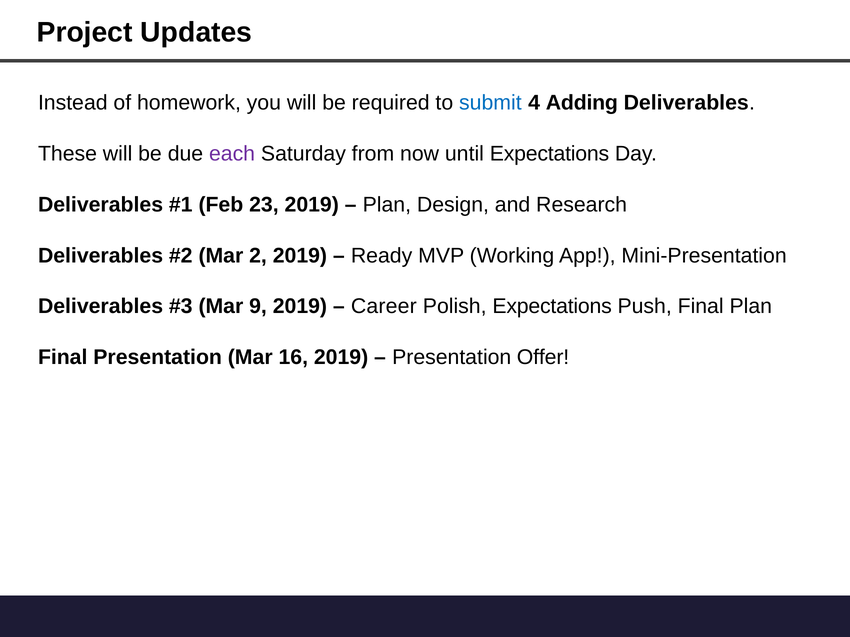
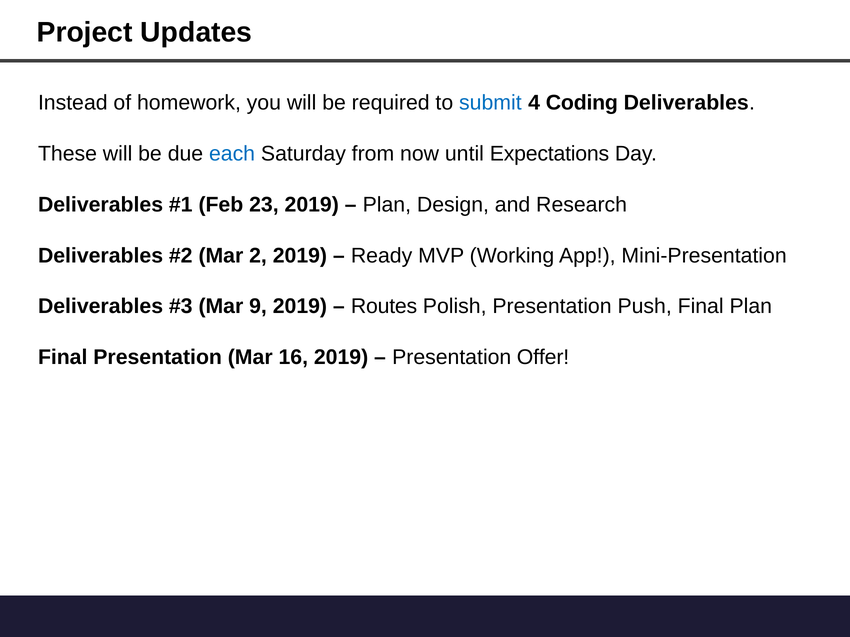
Adding: Adding -> Coding (582, 103)
each colour: purple -> blue (232, 154)
Career: Career -> Routes (384, 307)
Polish Expectations: Expectations -> Presentation (552, 307)
